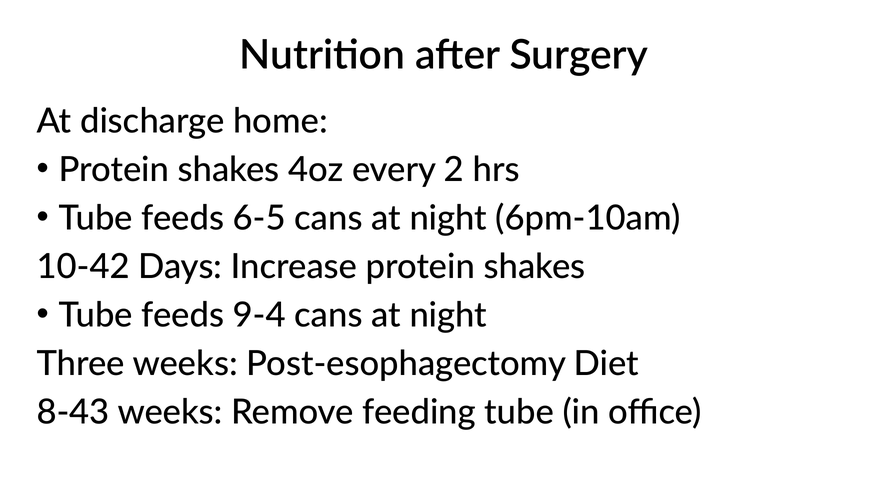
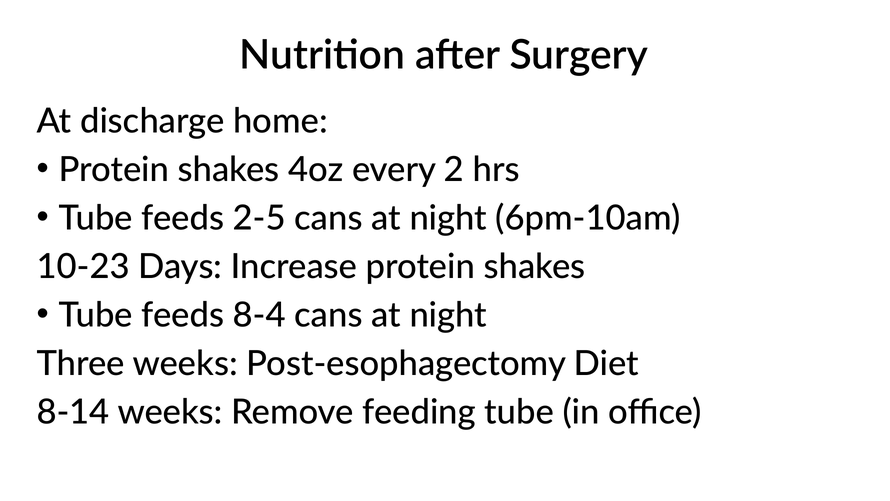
6-5: 6-5 -> 2-5 (259, 218)
10-42: 10-42 -> 10-23 (83, 267)
9-4: 9-4 -> 8-4 (259, 315)
8-43: 8-43 -> 8-14 (73, 412)
